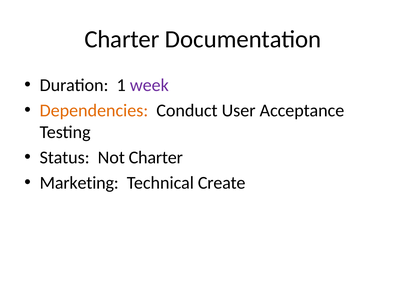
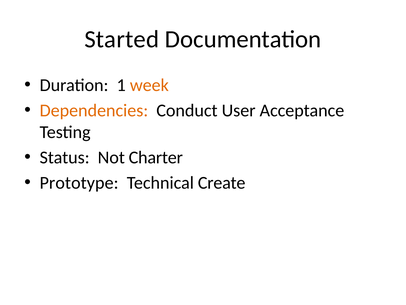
Charter: Charter -> Started (122, 39)
week colour: purple -> orange (149, 85)
Marketing: Marketing -> Prototype (79, 183)
